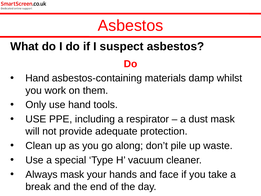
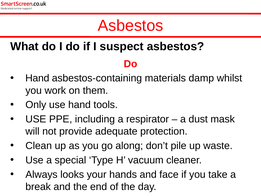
Always mask: mask -> looks (72, 174)
